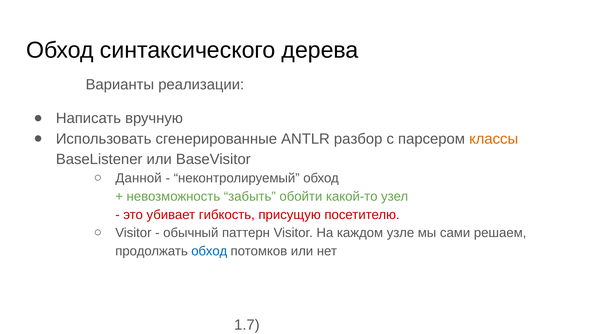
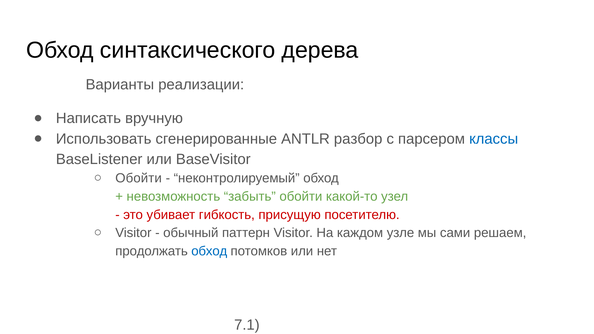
классы colour: orange -> blue (494, 139)
Данной: Данной -> Обойти (139, 178)
1.7: 1.7 -> 7.1 (247, 325)
